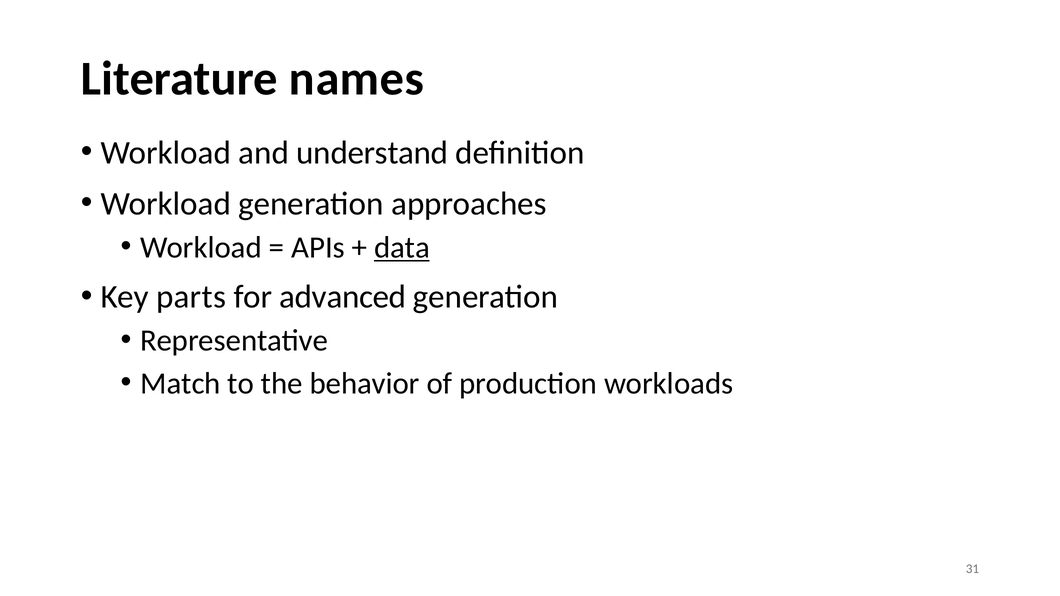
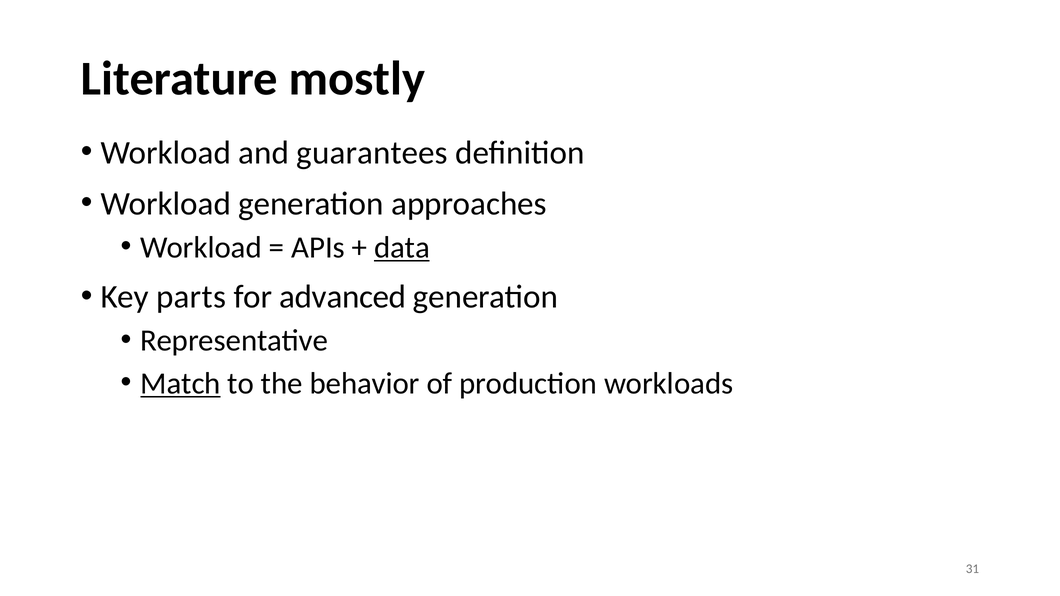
names: names -> mostly (357, 79)
understand: understand -> guarantees (372, 153)
Match underline: none -> present (181, 384)
